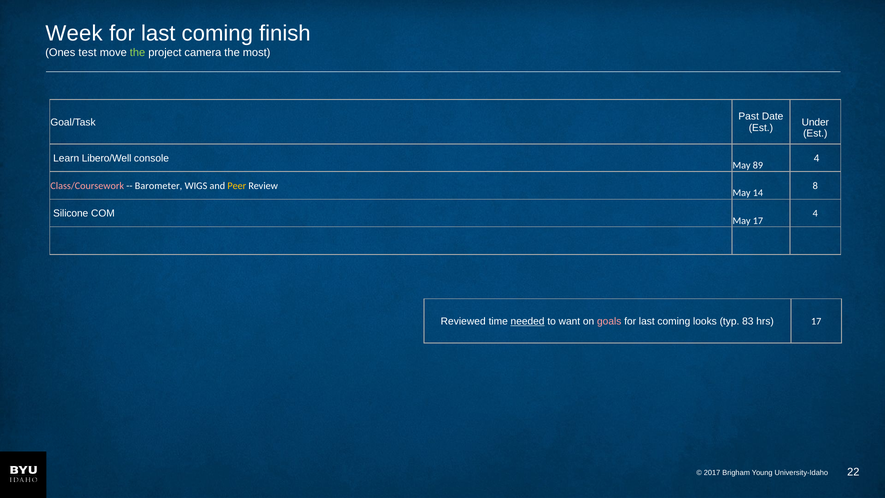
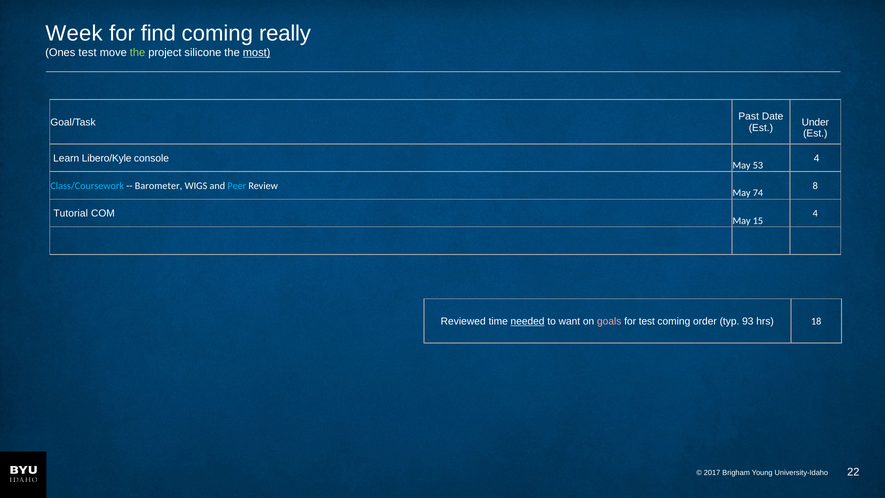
last: last -> find (158, 33)
finish: finish -> really (285, 33)
camera: camera -> silicone (203, 52)
most underline: none -> present (257, 52)
Libero/Well: Libero/Well -> Libero/Kyle (107, 158)
89: 89 -> 53 (758, 165)
Class/Coursework colour: pink -> light blue (87, 186)
Peer colour: yellow -> light blue (237, 186)
14: 14 -> 74 (758, 193)
Silicone: Silicone -> Tutorial (71, 213)
May 17: 17 -> 15 (758, 221)
last: last -> test (647, 321)
looks: looks -> order (705, 321)
83: 83 -> 93 (748, 321)
hrs 17: 17 -> 18 (816, 321)
